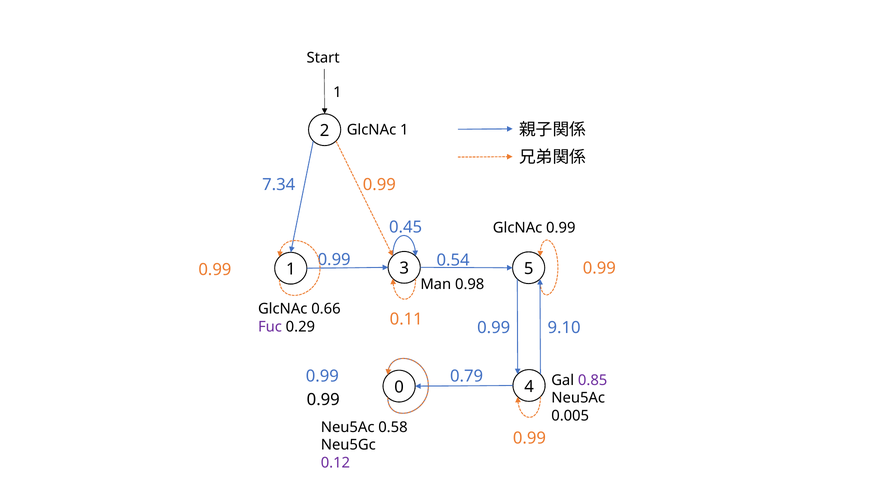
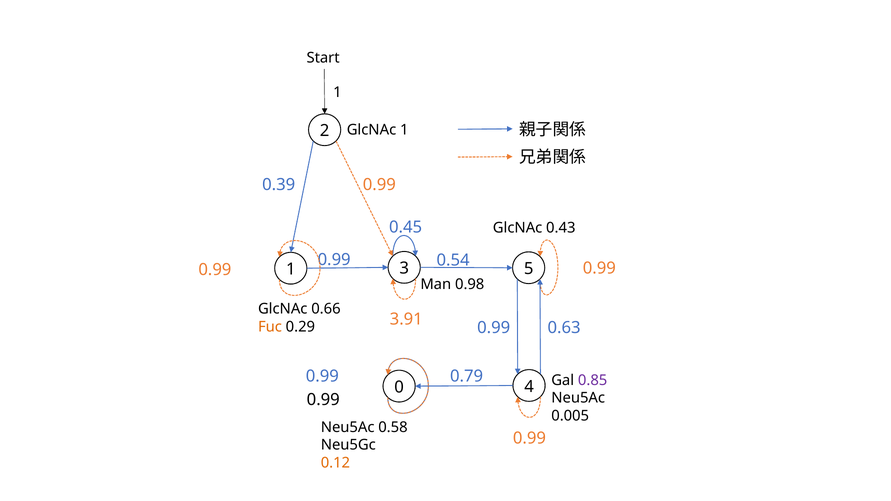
7.34: 7.34 -> 0.39 (279, 185)
GlcNAc 0.99: 0.99 -> 0.43 (561, 228)
0.11: 0.11 -> 3.91 (406, 319)
Fuc colour: purple -> orange (270, 327)
9.10: 9.10 -> 0.63 (564, 328)
0.12 colour: purple -> orange (335, 463)
